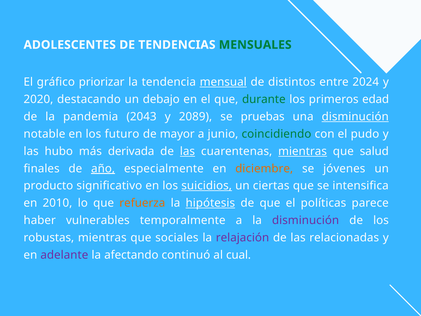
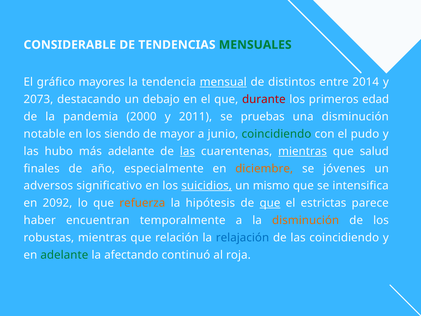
ADOLESCENTES: ADOLESCENTES -> CONSIDERABLE (70, 45)
priorizar: priorizar -> mayores (102, 82)
2024: 2024 -> 2014 (366, 82)
2020: 2020 -> 2073 (38, 99)
durante colour: green -> red (264, 99)
2043: 2043 -> 2000 (141, 117)
2089: 2089 -> 2011 (196, 117)
disminución underline: present -> none (355, 117)
futuro: futuro -> siendo (122, 134)
más derivada: derivada -> adelante (131, 151)
año underline: present -> none (103, 168)
producto: producto -> adversos (48, 186)
ciertas: ciertas -> mismo (271, 186)
2010: 2010 -> 2092 (57, 203)
hipótesis underline: present -> none (210, 203)
que underline: none -> present (270, 203)
políticas: políticas -> estrictas (324, 203)
vulnerables: vulnerables -> encuentran (98, 220)
disminución colour: purple -> orange (306, 220)
sociales: sociales -> relación (177, 237)
relajación colour: purple -> blue (242, 237)
las relacionadas: relacionadas -> coincidiendo (344, 237)
adelante colour: purple -> green (64, 255)
cual: cual -> roja (238, 255)
